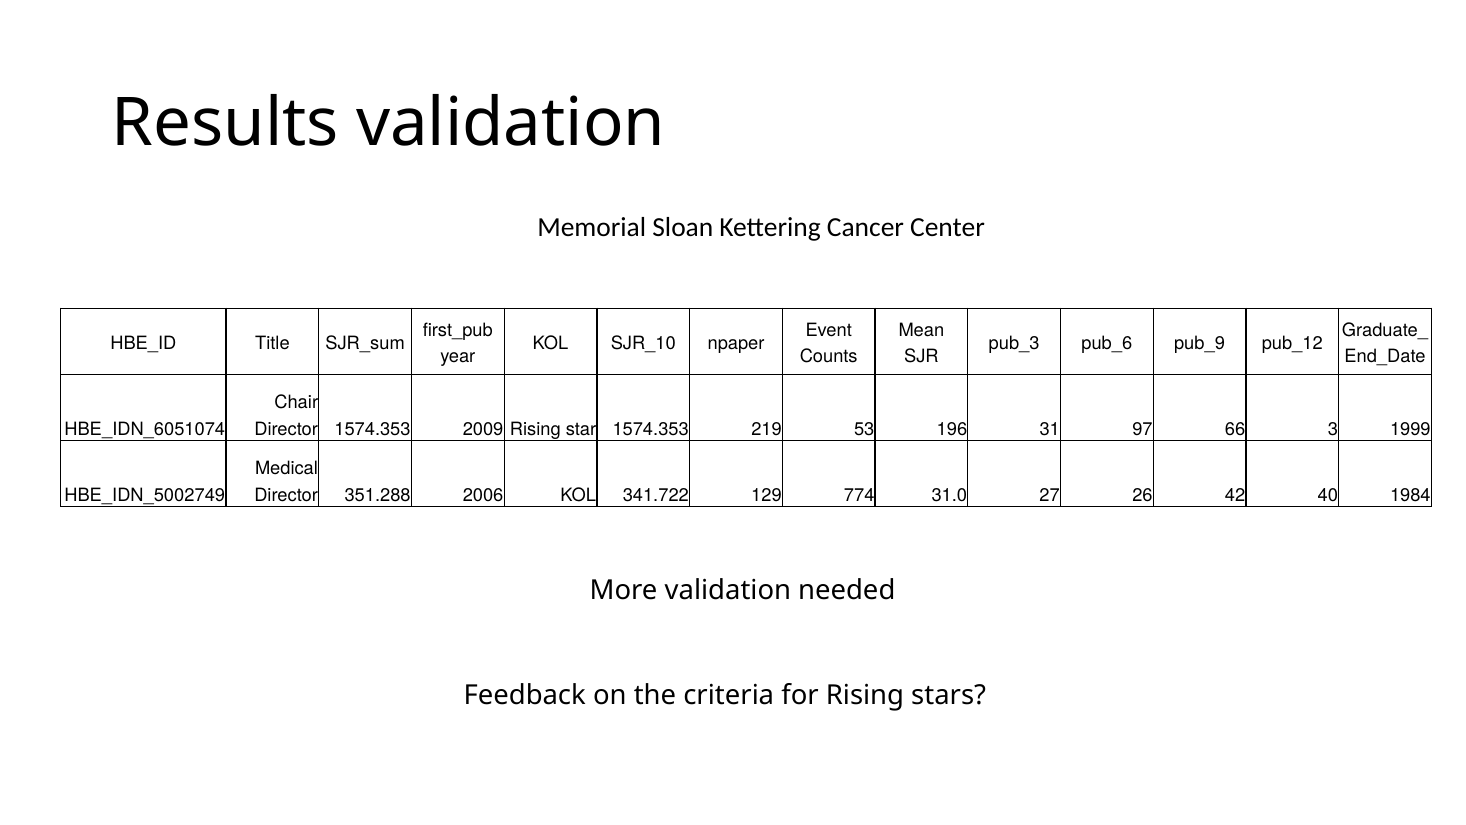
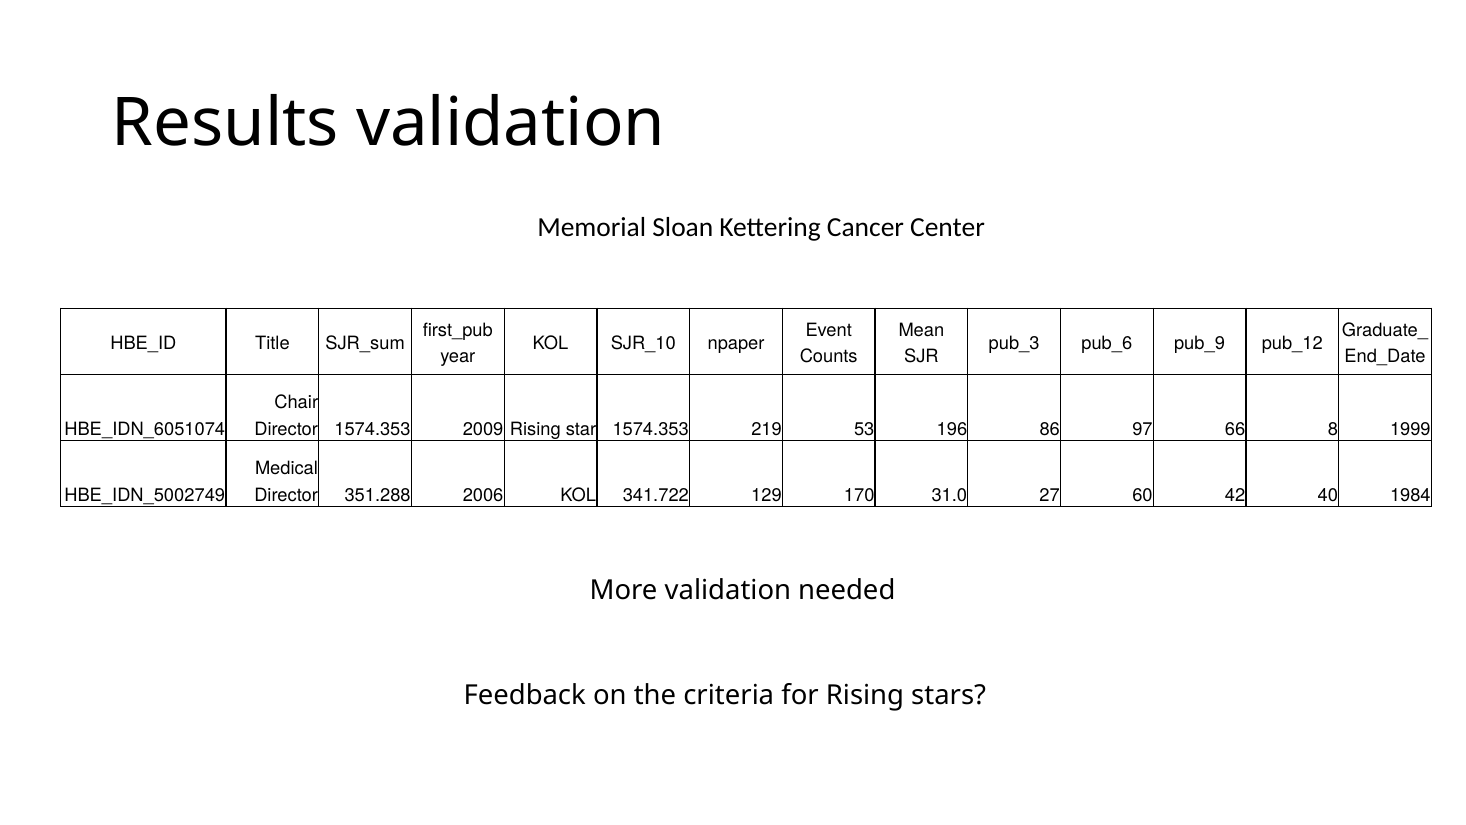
31: 31 -> 86 (1050, 429)
3: 3 -> 8 (1333, 429)
774: 774 -> 170 (859, 495)
26: 26 -> 60 (1142, 495)
